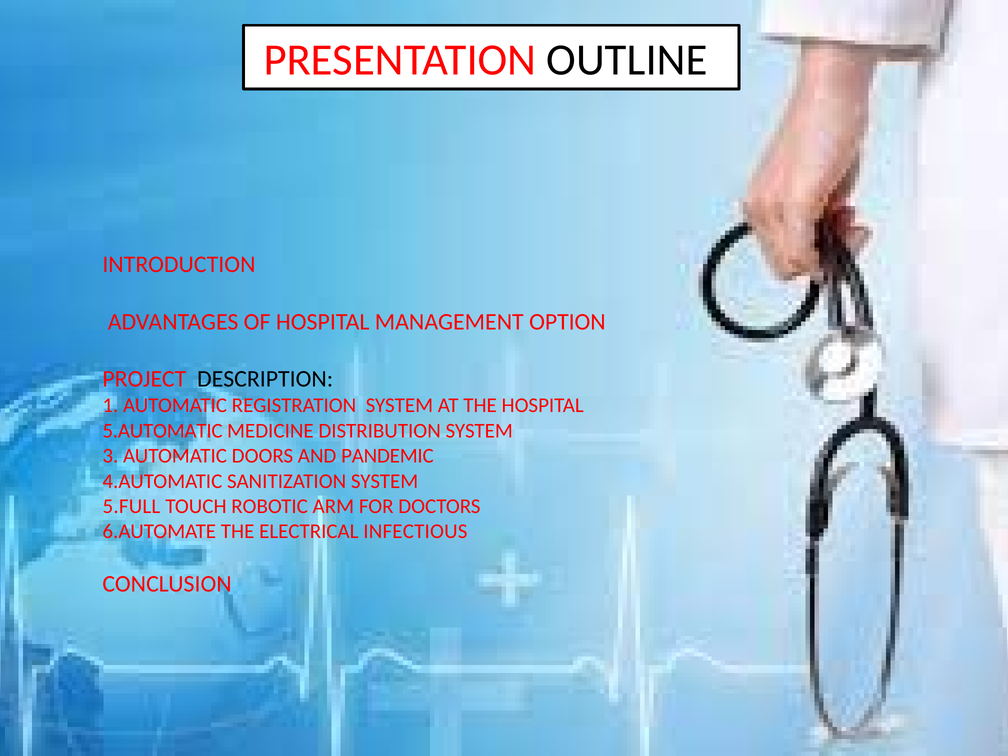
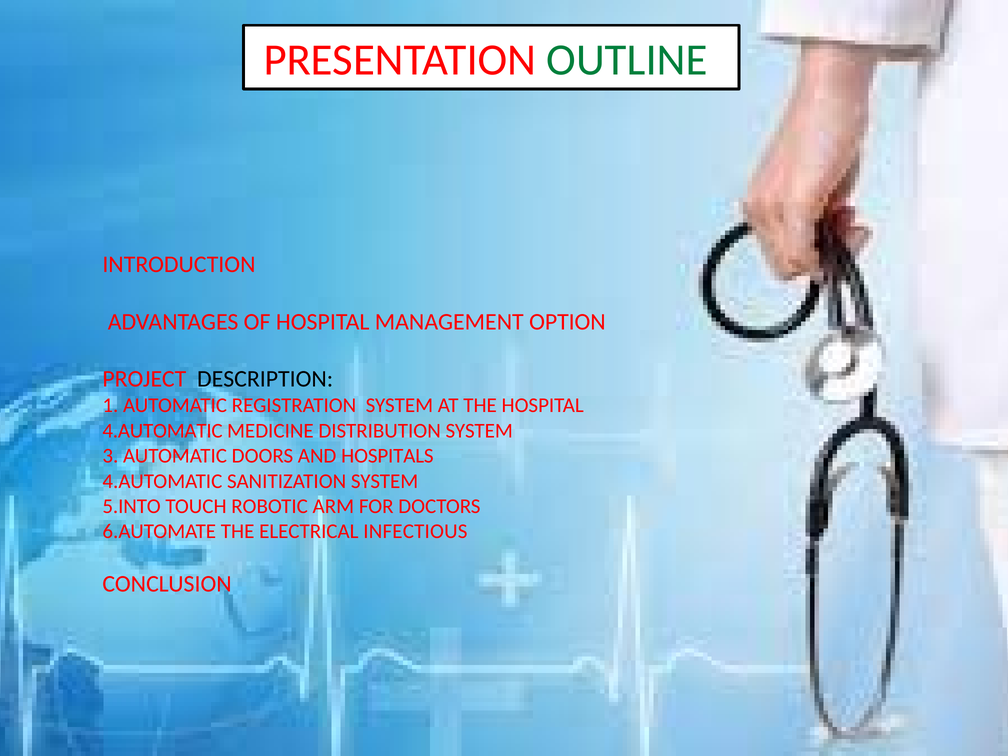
OUTLINE colour: black -> green (627, 60)
5.AUTOMATIC: 5.AUTOMATIC -> 4.AUTOMATIC (163, 431)
PANDEMIC: PANDEMIC -> HOSPITALS (387, 456)
5.FULL: 5.FULL -> 5.INTO (132, 506)
